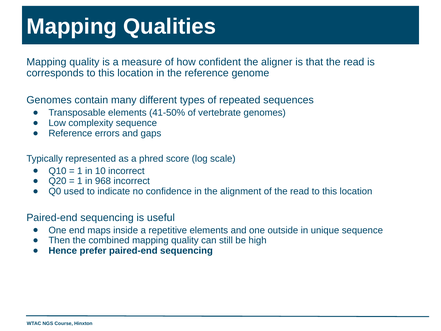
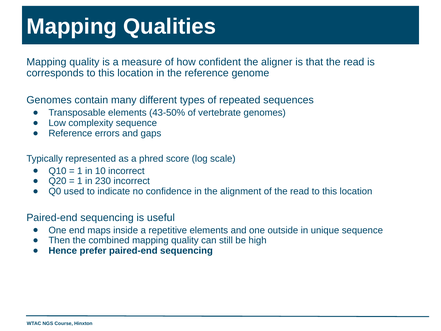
41-50%: 41-50% -> 43-50% (167, 113)
968: 968 -> 230 (103, 181)
